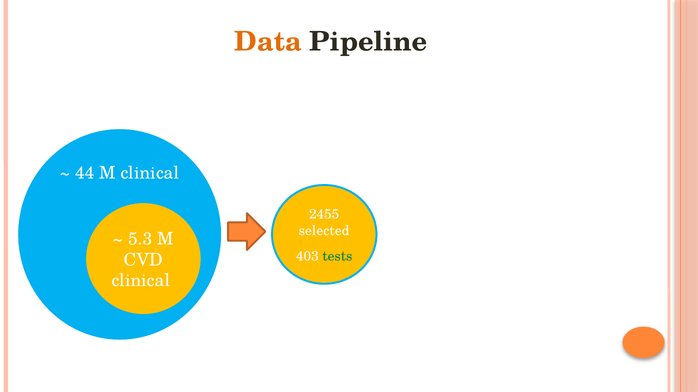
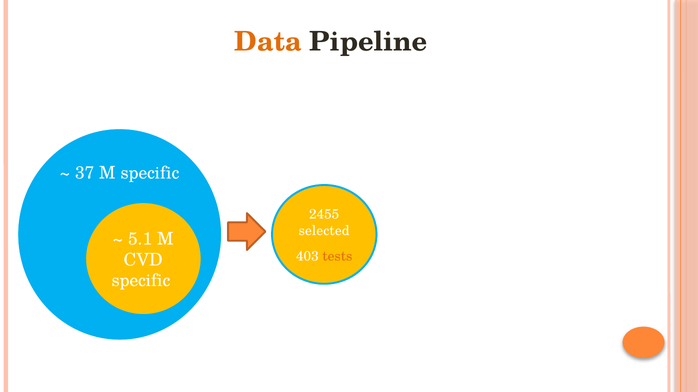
44: 44 -> 37 (85, 173)
M clinical: clinical -> specific (150, 173)
5.3: 5.3 -> 5.1 (140, 239)
tests colour: green -> orange (337, 257)
clinical: clinical -> specific (141, 281)
